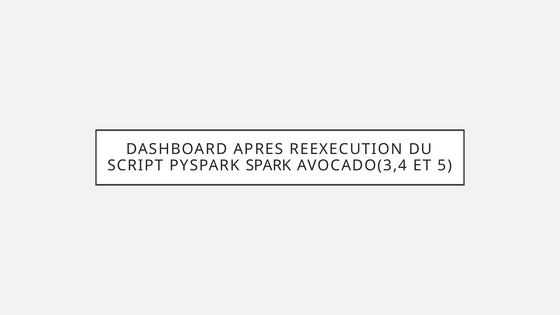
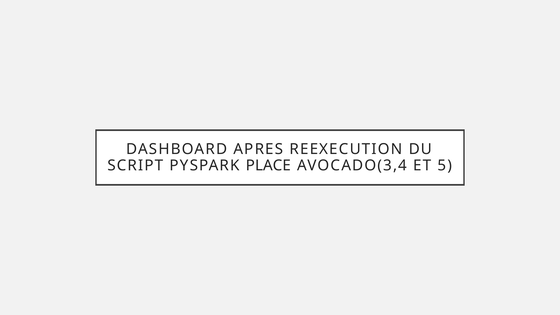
SPARK: SPARK -> PLACE (268, 166)
